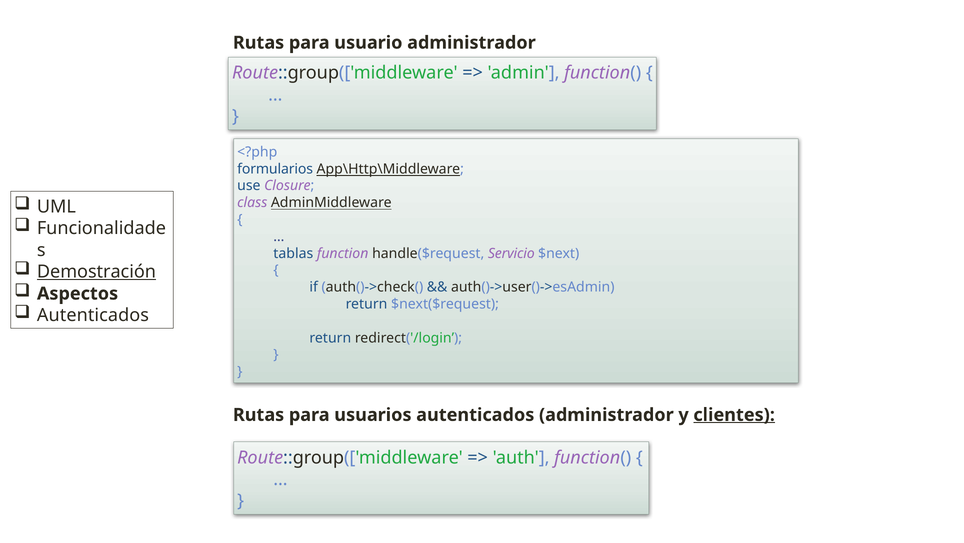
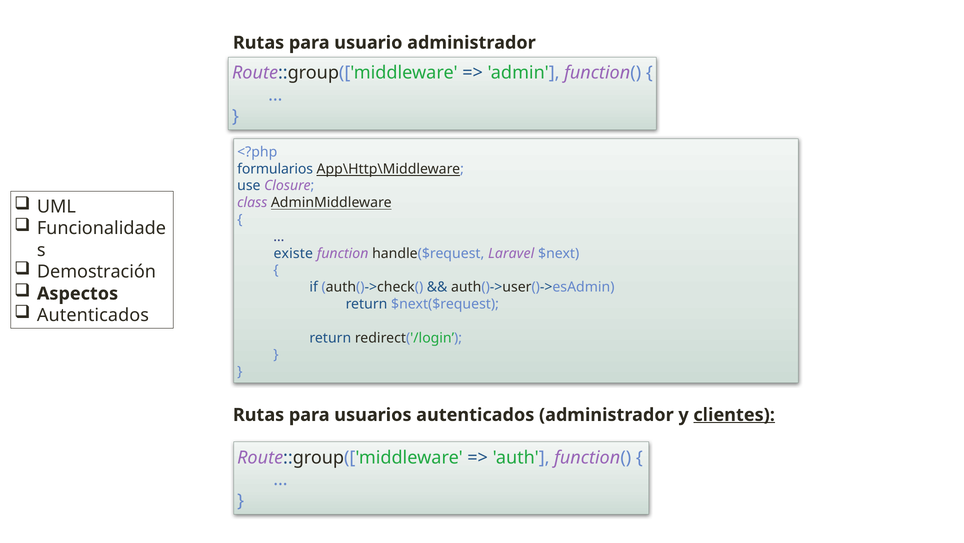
tablas: tablas -> existe (293, 253)
Servicio: Servicio -> Laravel (511, 253)
Demostración underline: present -> none (96, 272)
